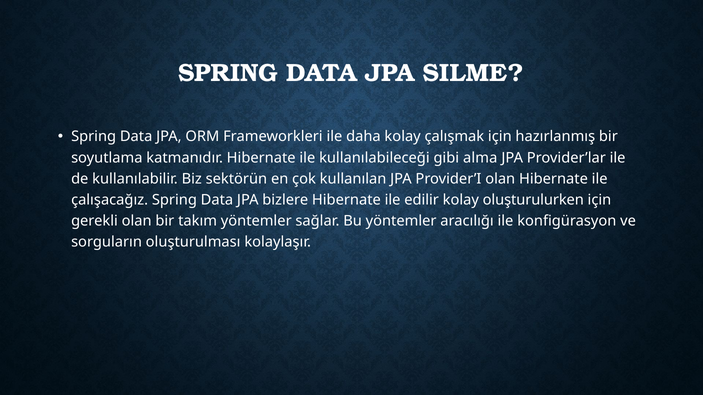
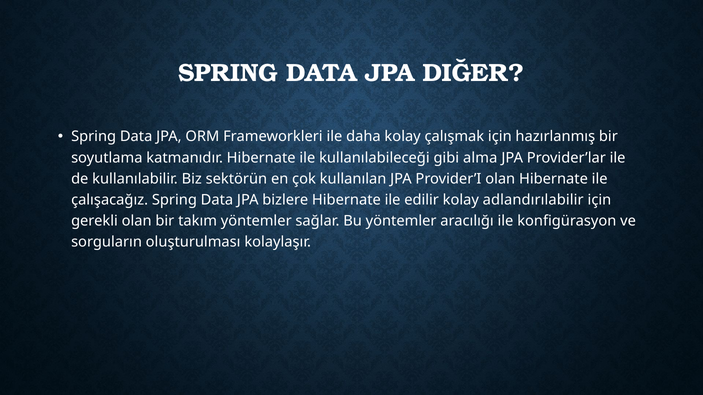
SILME: SILME -> DIĞER (473, 73)
oluşturulurken: oluşturulurken -> adlandırılabilir (533, 200)
